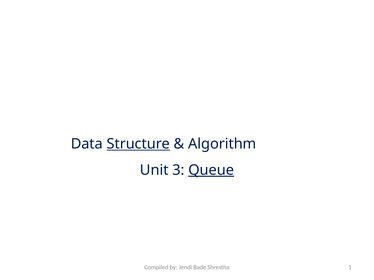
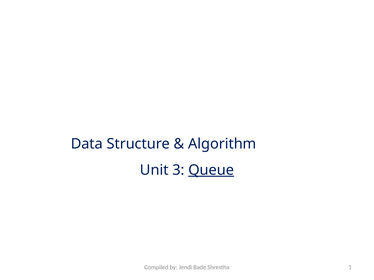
Structure underline: present -> none (138, 144)
